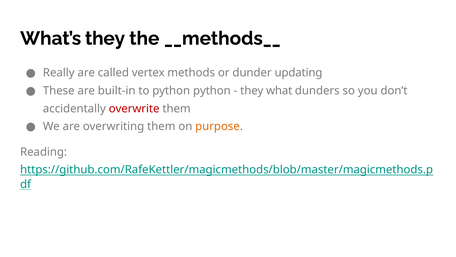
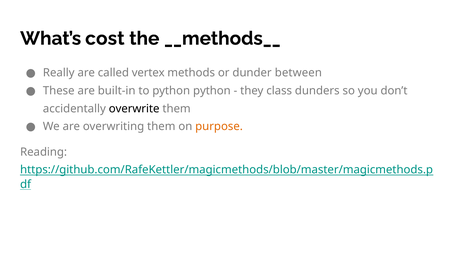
What’s they: they -> cost (105, 38)
updating: updating -> between (298, 73)
what: what -> class (279, 91)
overwrite colour: red -> black (134, 108)
